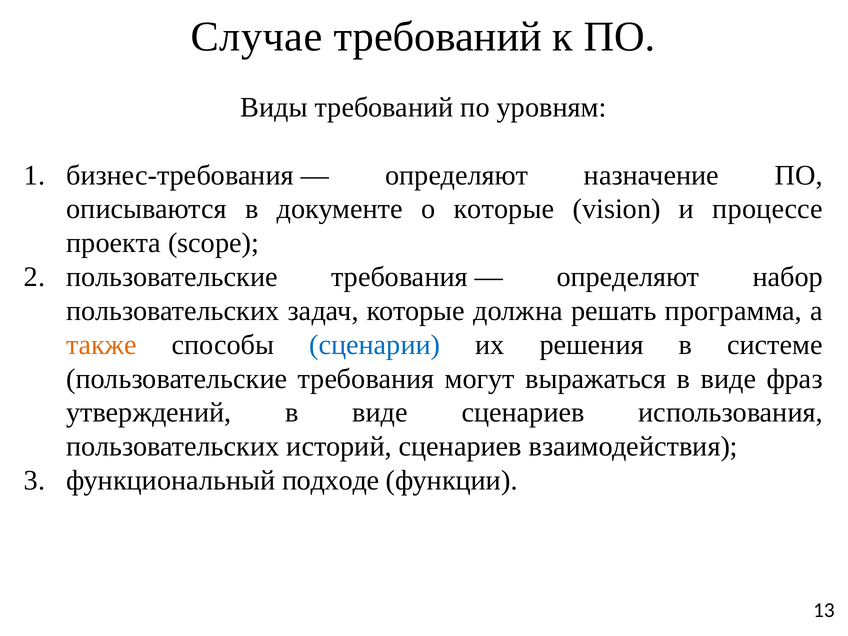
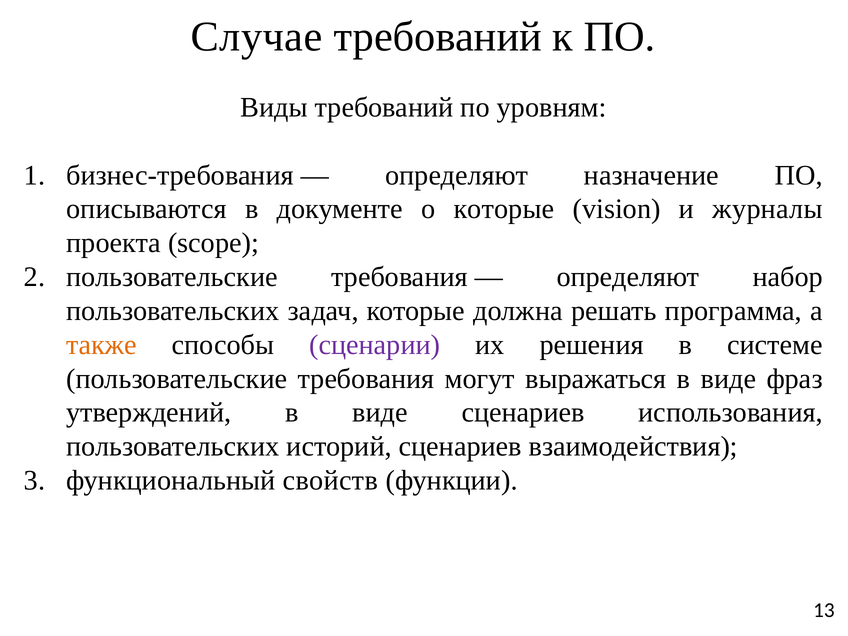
процессе: процессе -> журналы (767, 209)
сценарии colour: blue -> purple (375, 345)
подходе: подходе -> свойств (330, 480)
